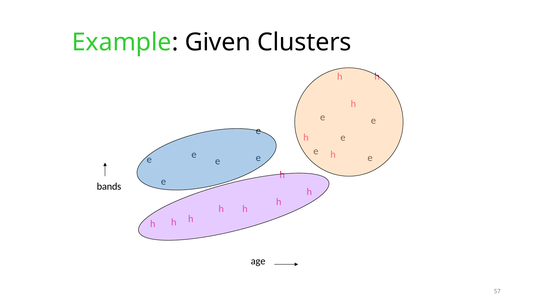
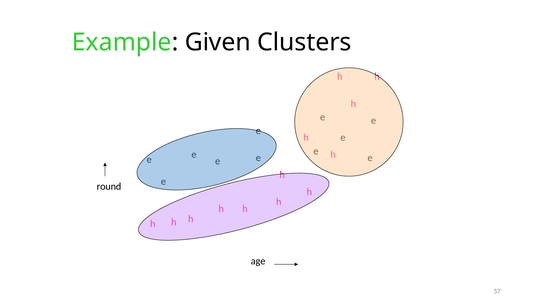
bands: bands -> round (109, 186)
